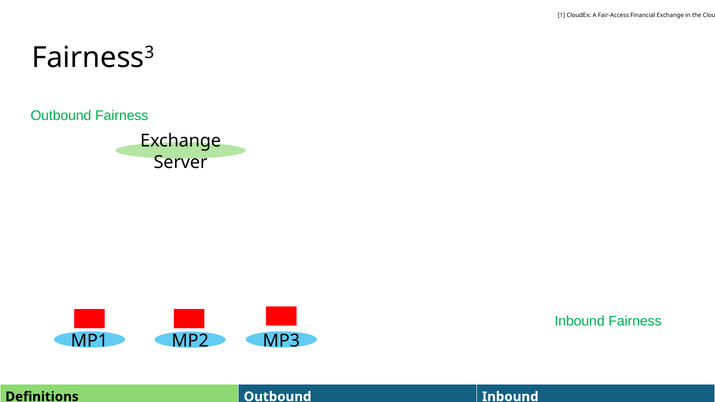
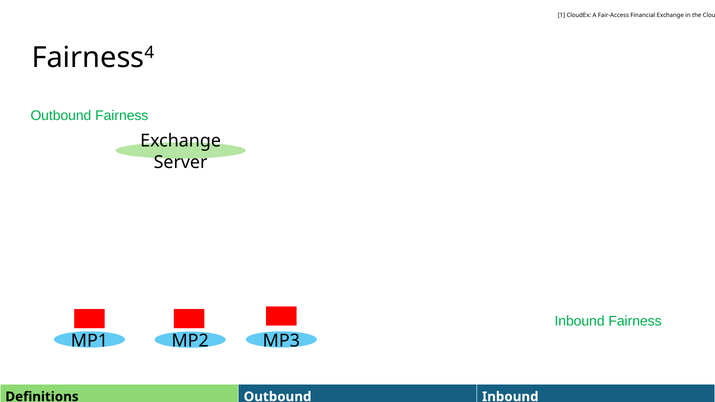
3: 3 -> 4 (149, 53)
